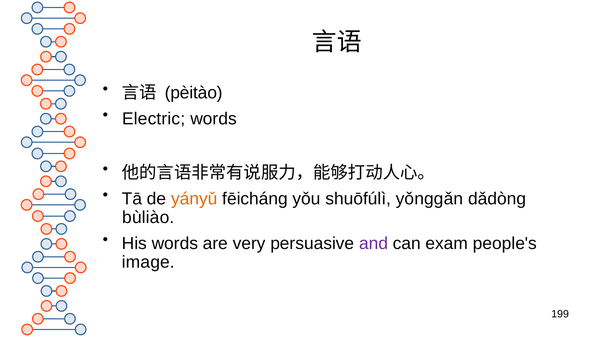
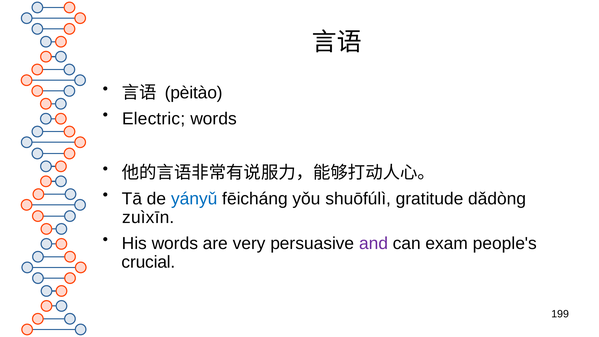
yányǔ colour: orange -> blue (194, 199)
yǒnggǎn: yǒnggǎn -> gratitude (430, 199)
bùliào: bùliào -> zuìxīn (148, 217)
image: image -> crucial (148, 262)
